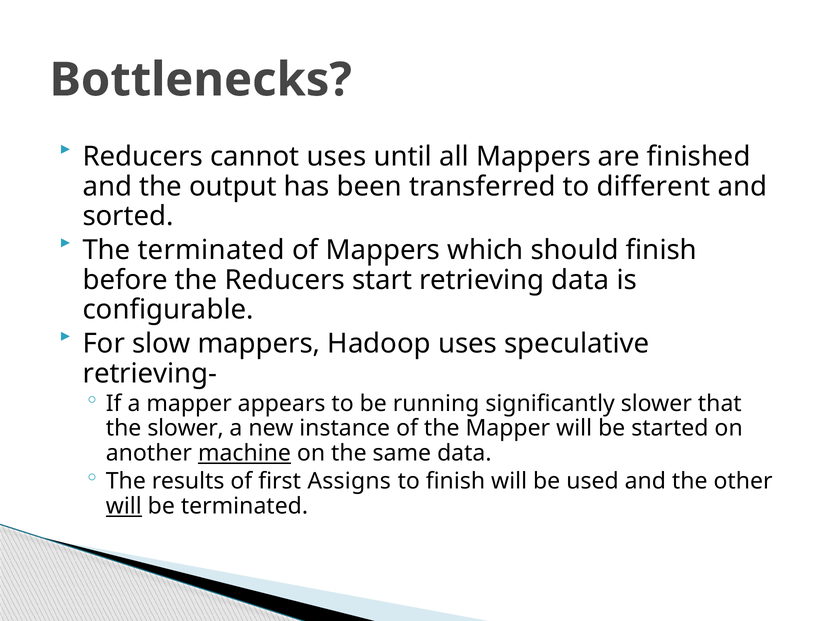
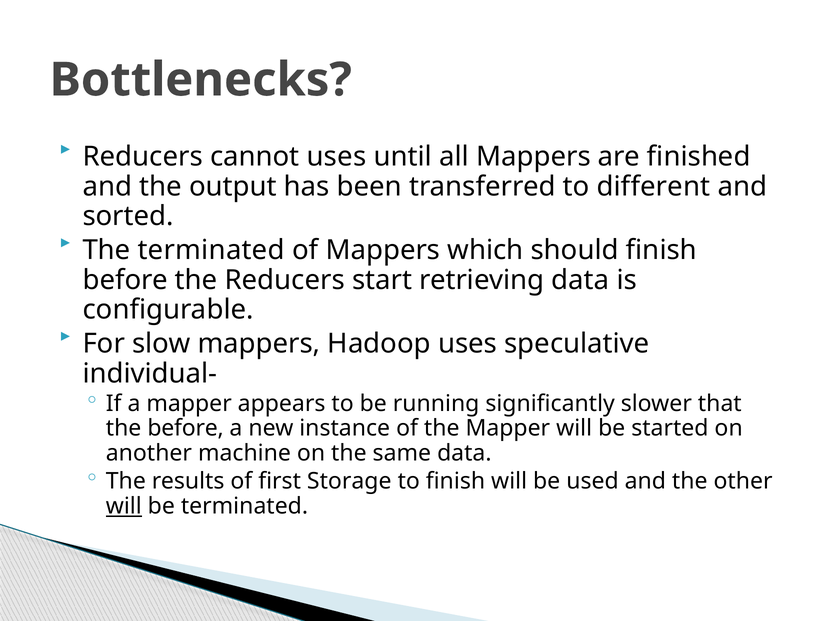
retrieving-: retrieving- -> individual- (150, 373)
the slower: slower -> before (186, 428)
machine underline: present -> none (244, 453)
Assigns: Assigns -> Storage (349, 481)
